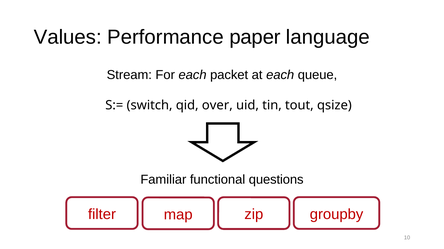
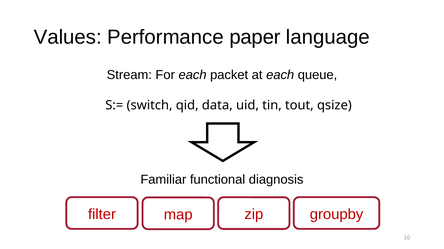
over: over -> data (217, 106)
questions: questions -> diagnosis (276, 180)
